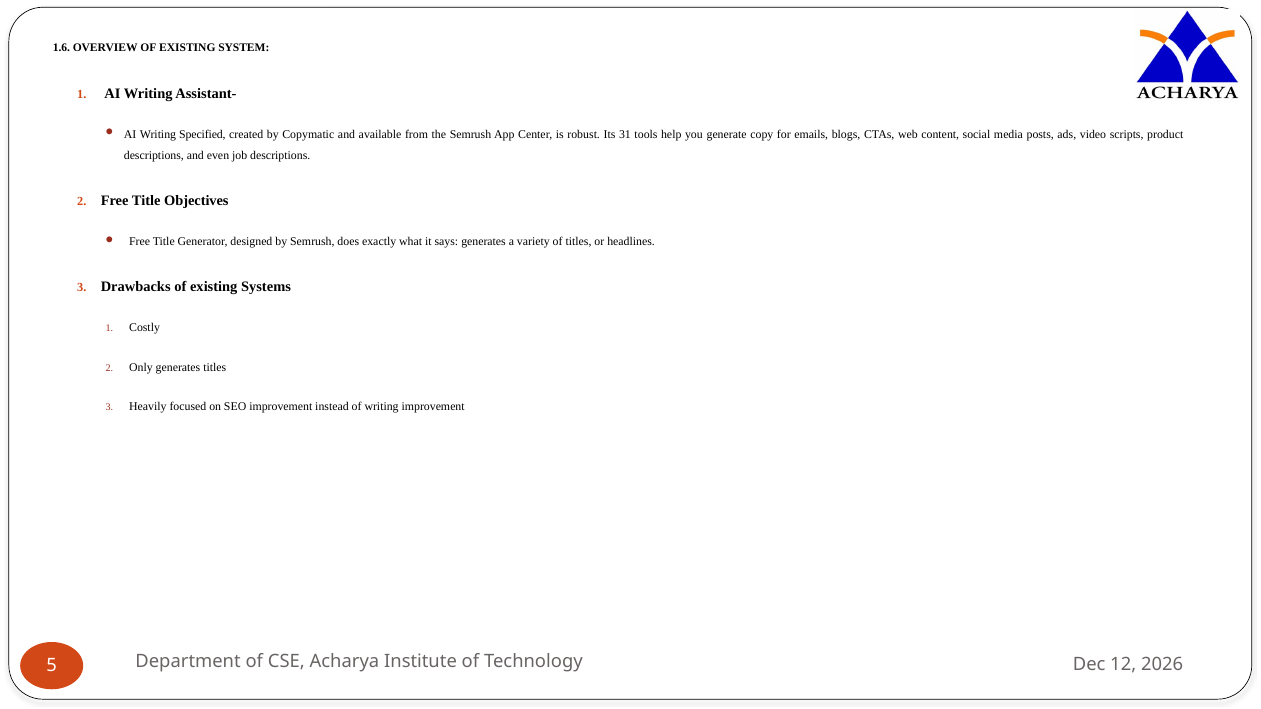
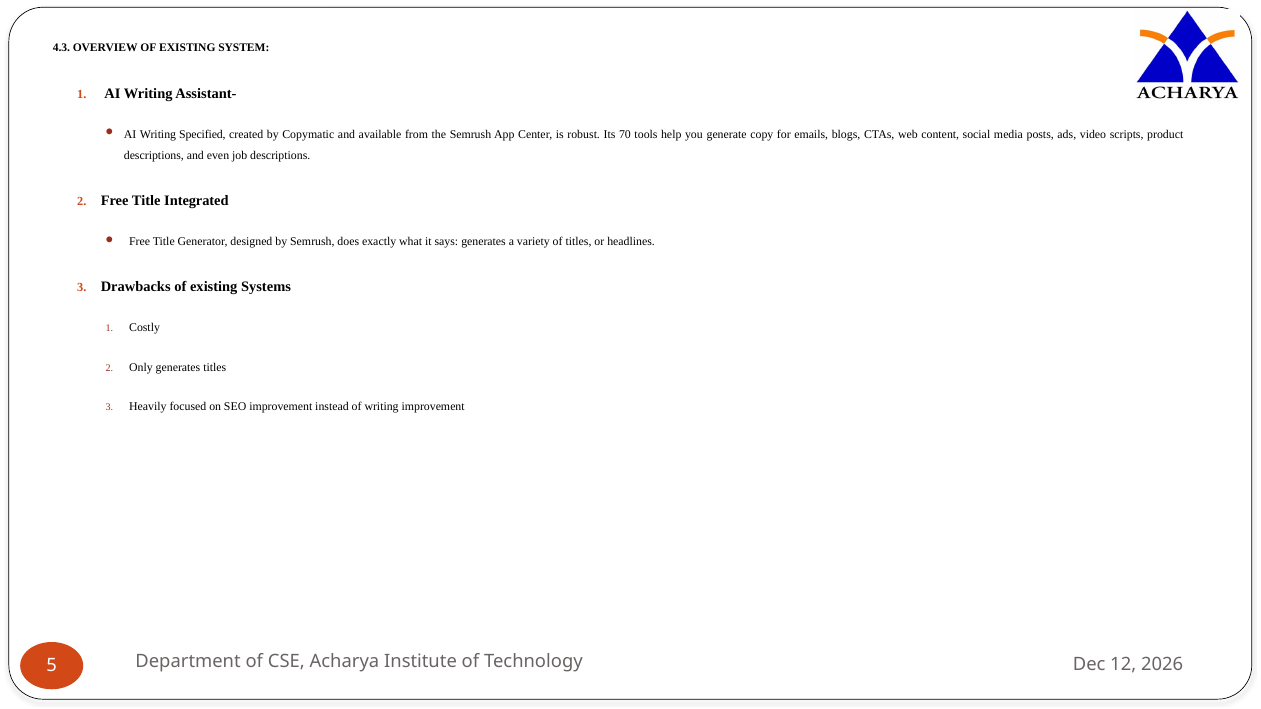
1.6: 1.6 -> 4.3 (61, 48)
31: 31 -> 70 (625, 134)
Objectives: Objectives -> Integrated (196, 201)
